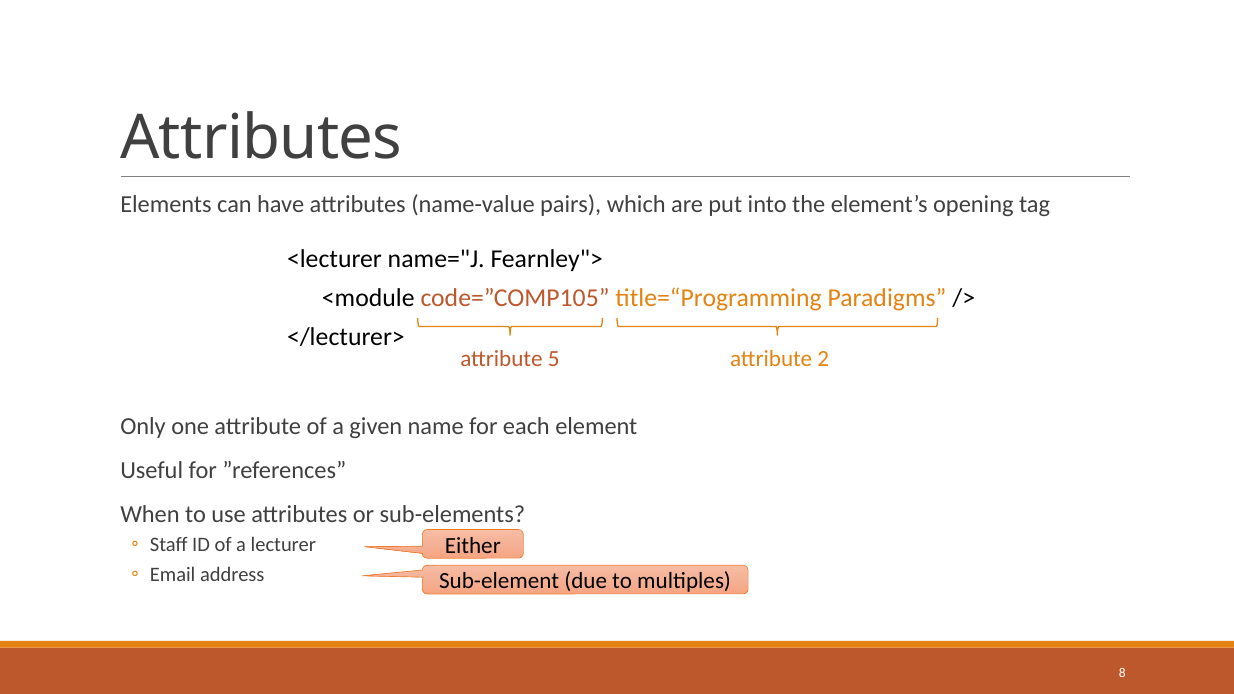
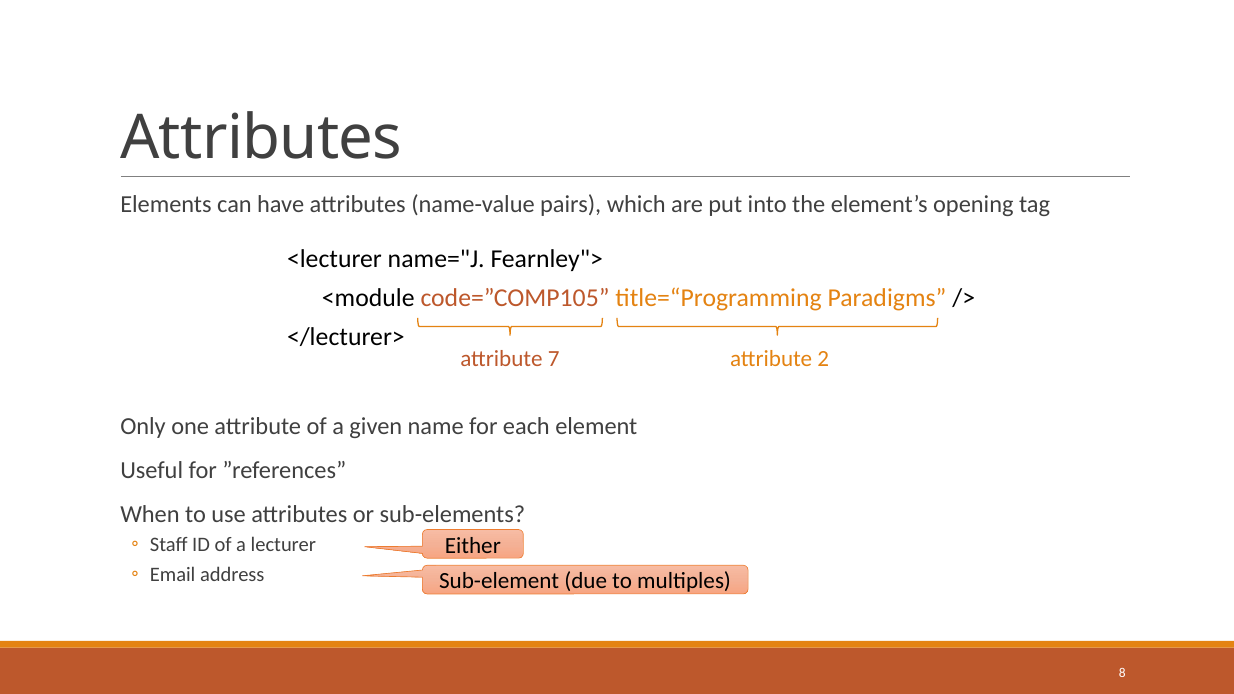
5: 5 -> 7 (554, 359)
